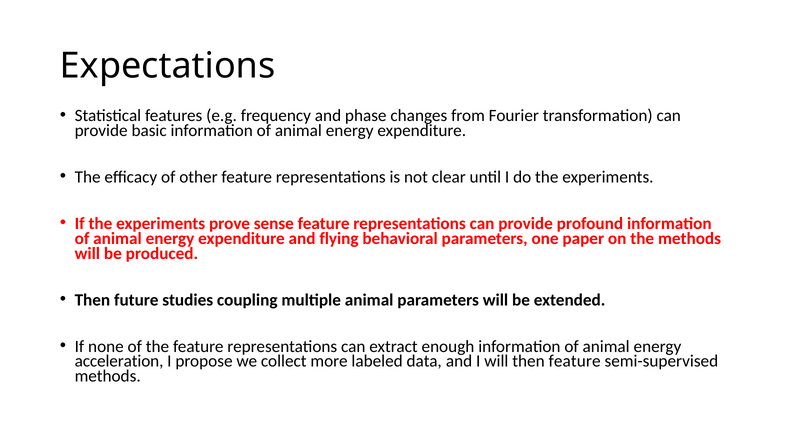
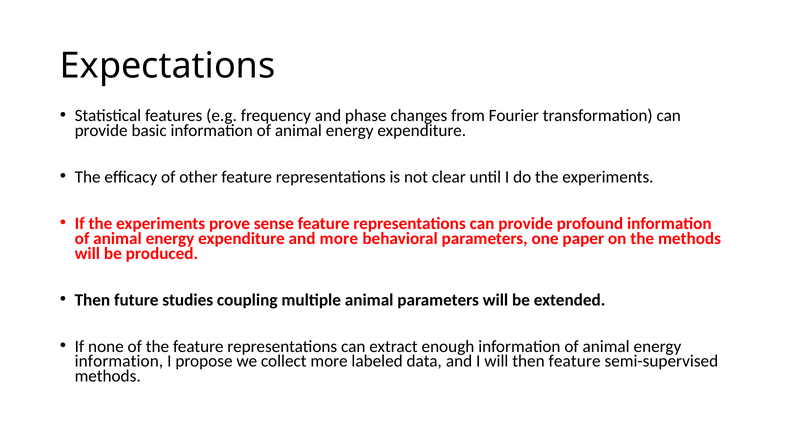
and flying: flying -> more (339, 239)
acceleration: acceleration -> information (119, 361)
